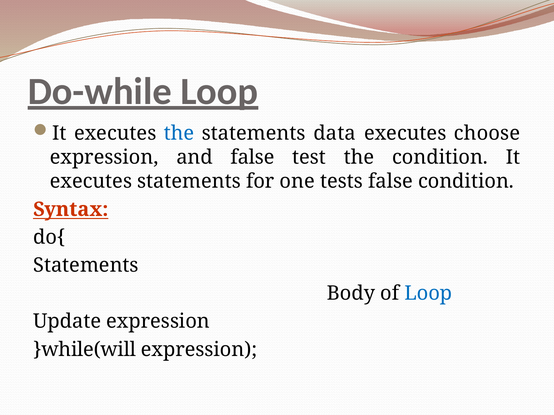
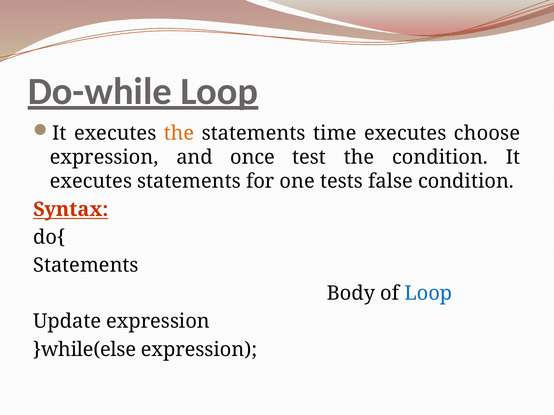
the colour: blue -> orange (179, 133)
data: data -> time (335, 133)
and false: false -> once (253, 157)
}while(will: }while(will -> }while(else (85, 350)
